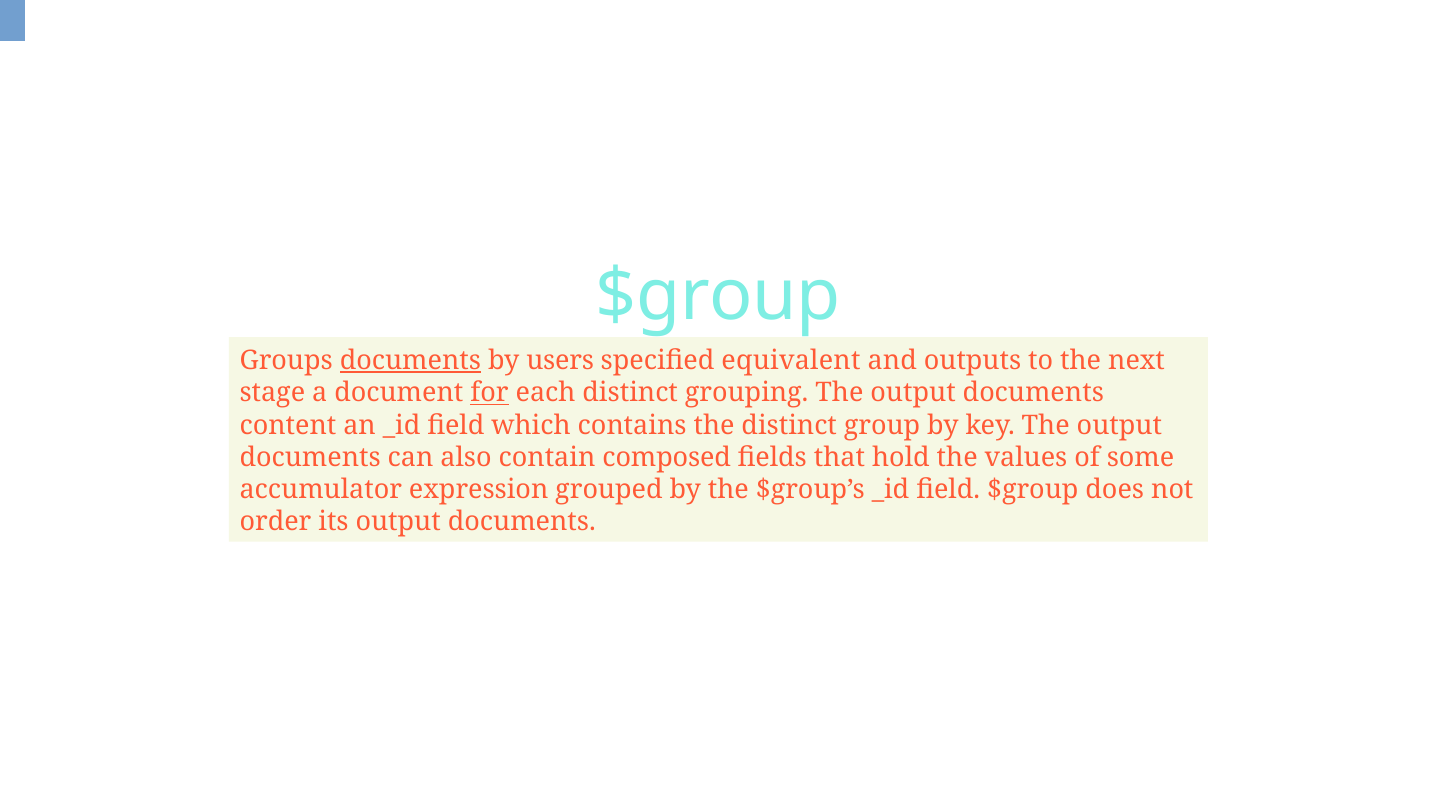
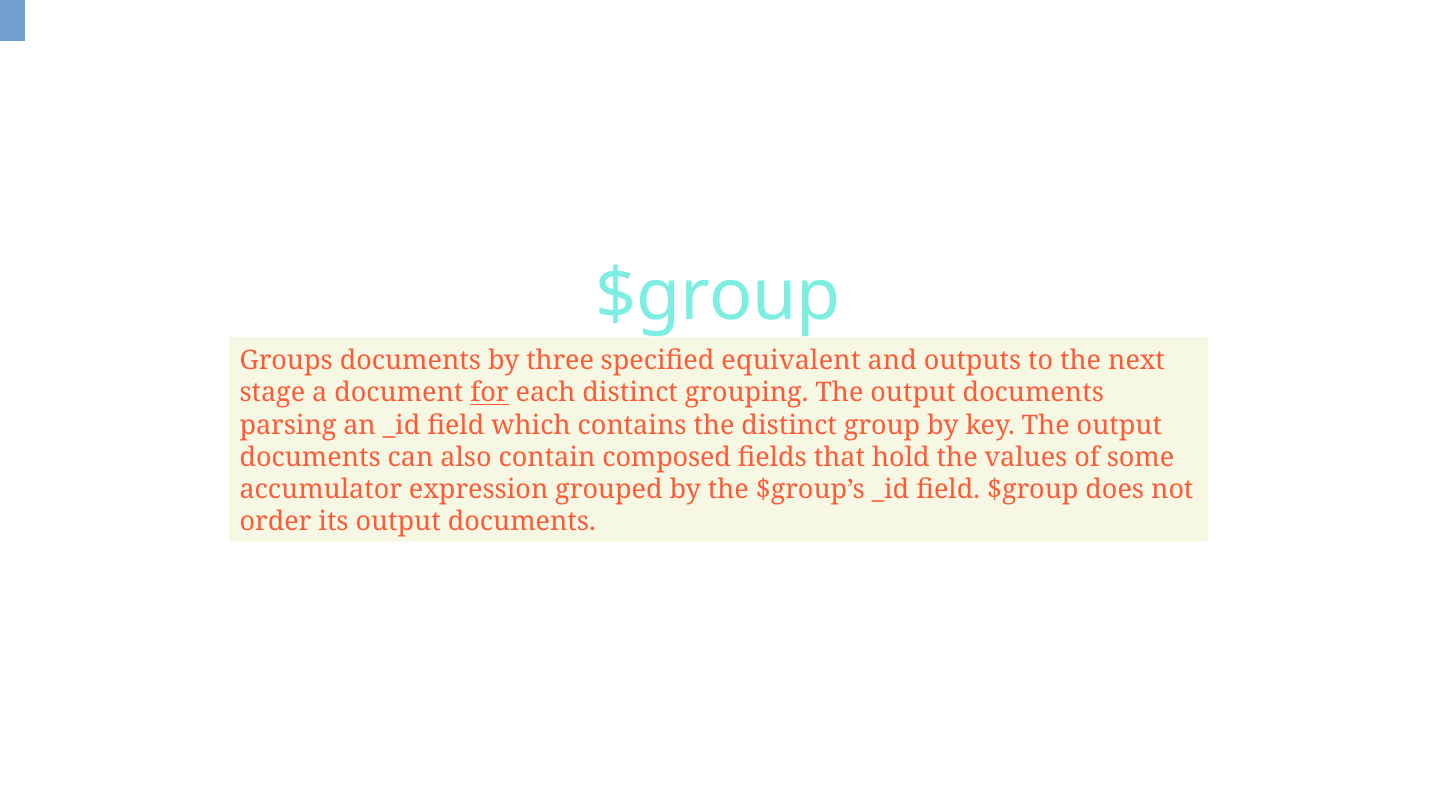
documents underline: present -> none (410, 361)
users: users -> three (560, 361)
content: content -> parsing (288, 425)
